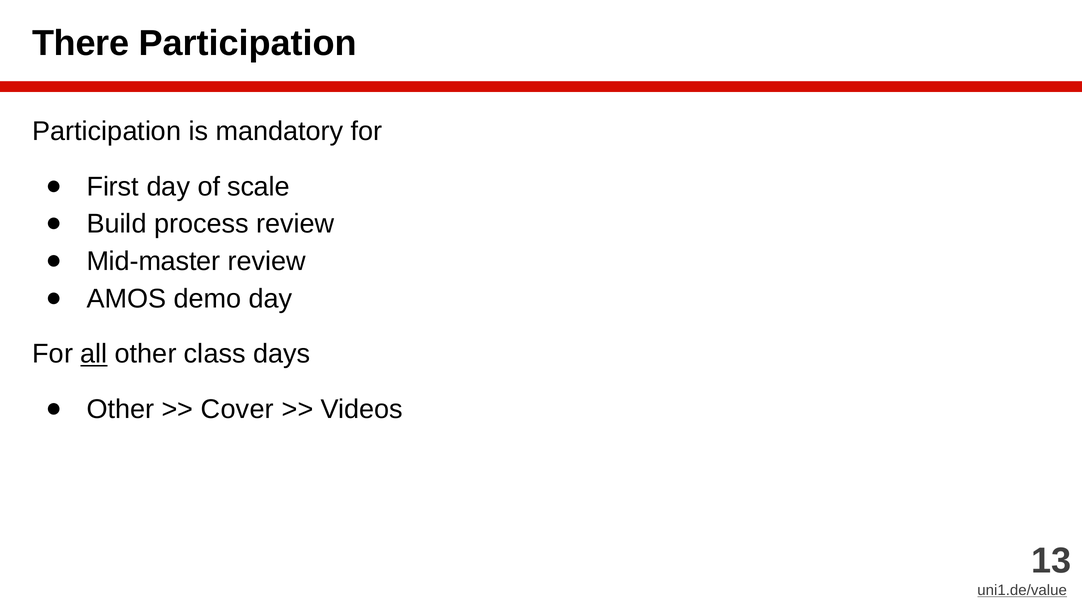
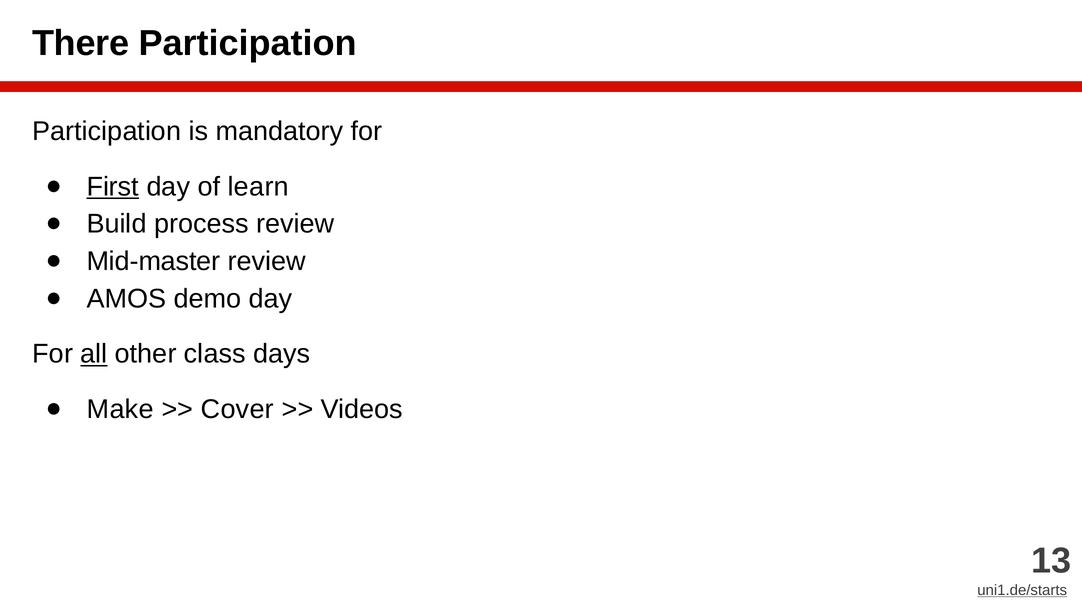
First underline: none -> present (113, 187)
scale: scale -> learn (258, 187)
Other: Other -> Make (120, 409)
uni1.de/value: uni1.de/value -> uni1.de/starts (1022, 590)
